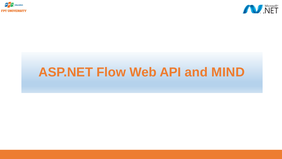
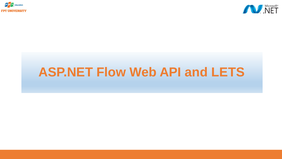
MIND: MIND -> LETS (228, 72)
